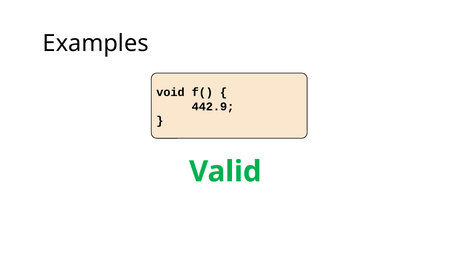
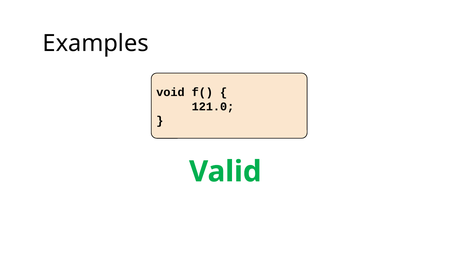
442.9: 442.9 -> 121.0 (213, 106)
